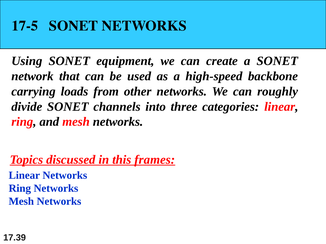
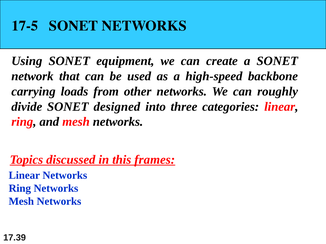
channels: channels -> designed (117, 107)
